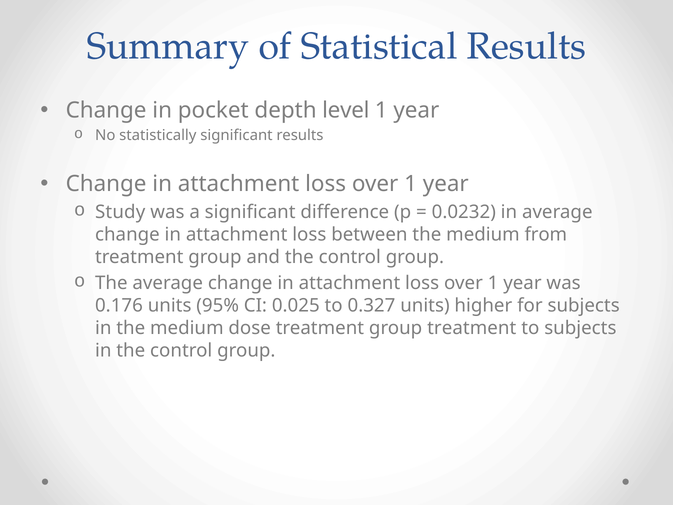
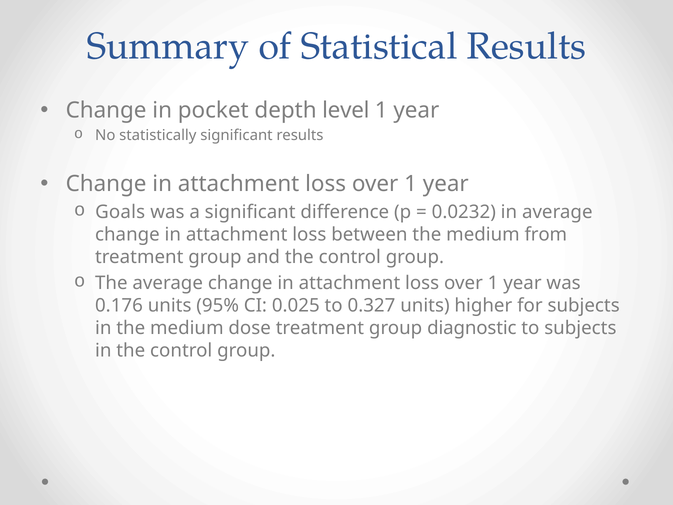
Study: Study -> Goals (120, 212)
group treatment: treatment -> diagnostic (472, 328)
